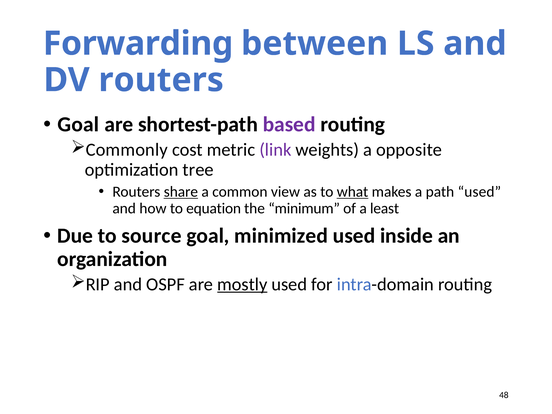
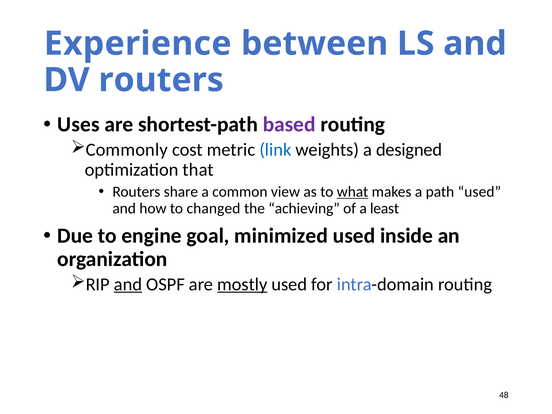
Forwarding: Forwarding -> Experience (138, 44)
Goal: Goal -> Uses (78, 124)
link colour: purple -> blue (275, 150)
opposite: opposite -> designed (409, 150)
tree: tree -> that (198, 170)
share underline: present -> none (181, 192)
equation: equation -> changed (213, 208)
minimum: minimum -> achieving (304, 208)
source: source -> engine (152, 236)
and underline: none -> present (128, 284)
